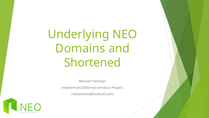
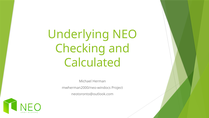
Domains: Domains -> Checking (80, 48)
Shortened: Shortened -> Calculated (92, 62)
